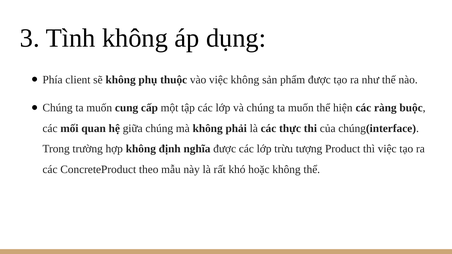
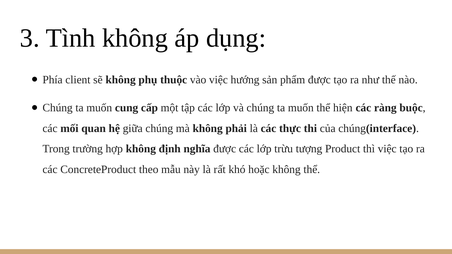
việc không: không -> hướng (245, 80)
